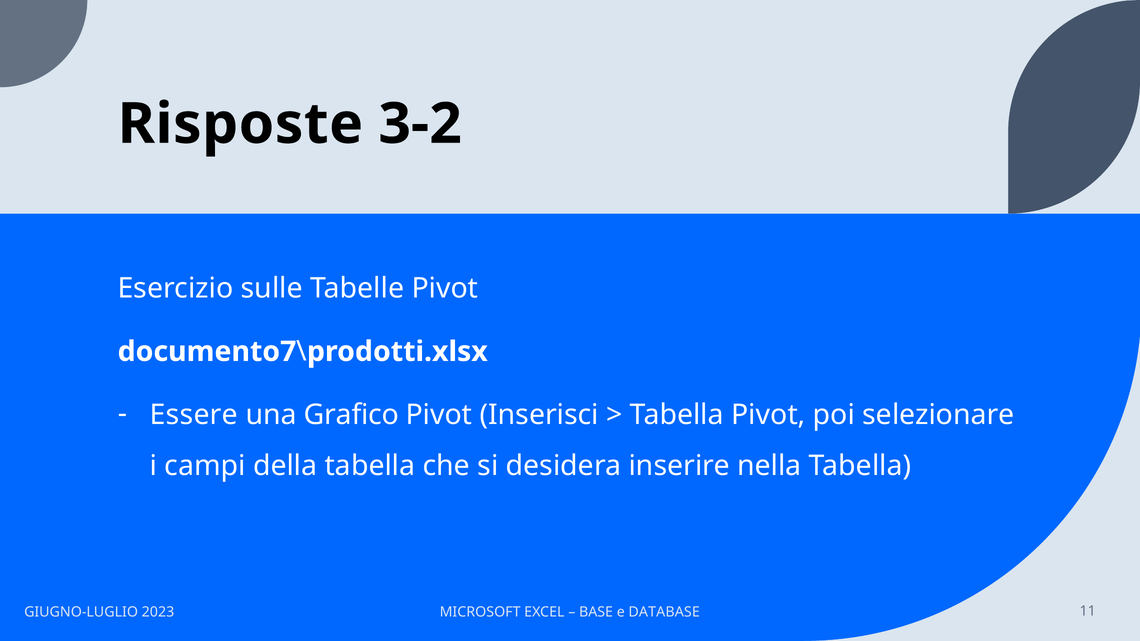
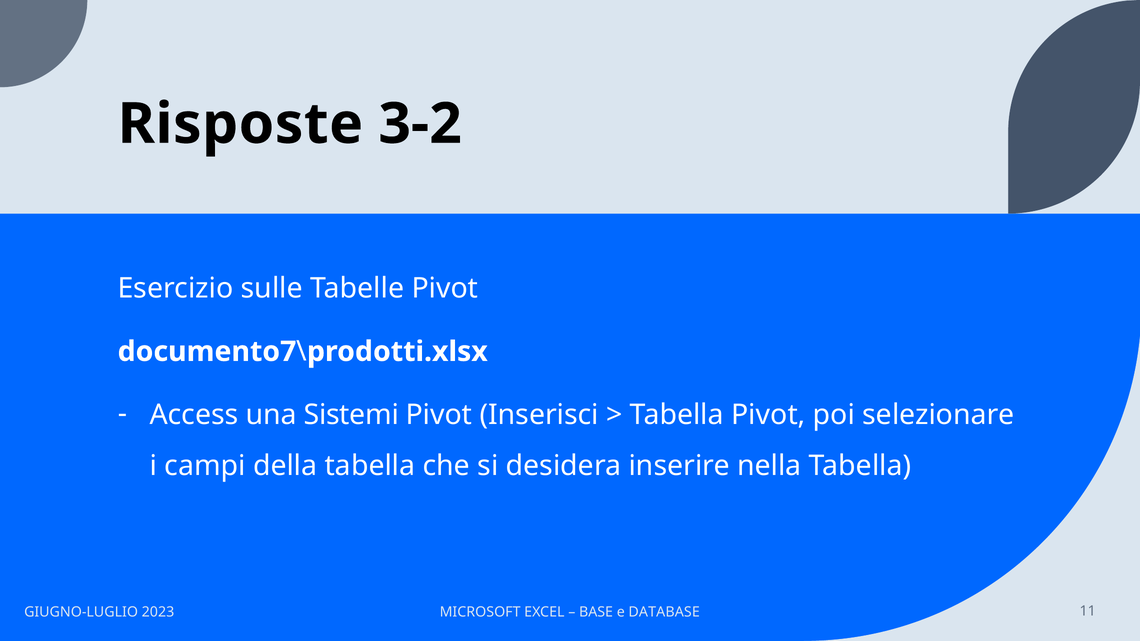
Essere: Essere -> Access (194, 415)
Grafico: Grafico -> Sistemi (351, 415)
